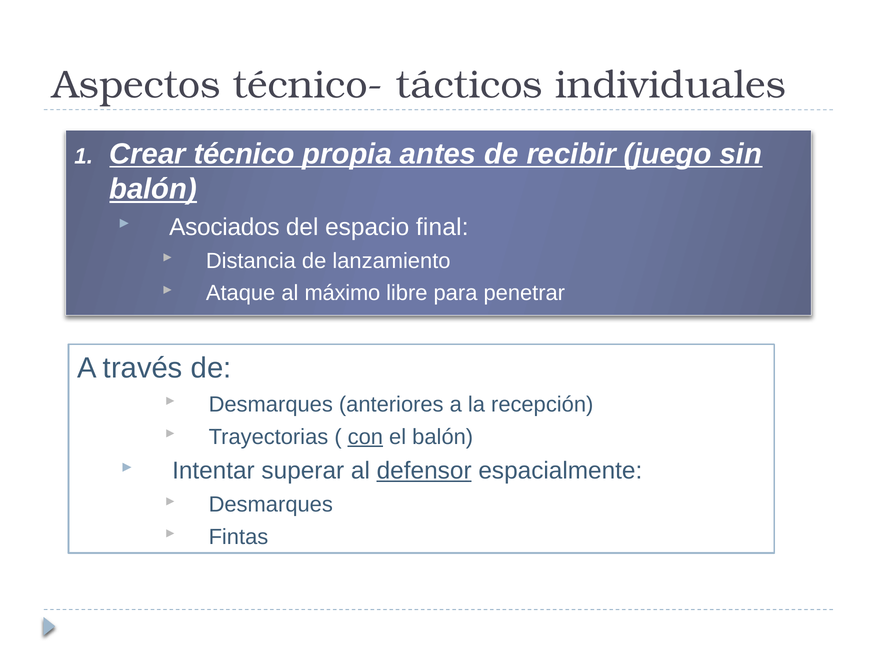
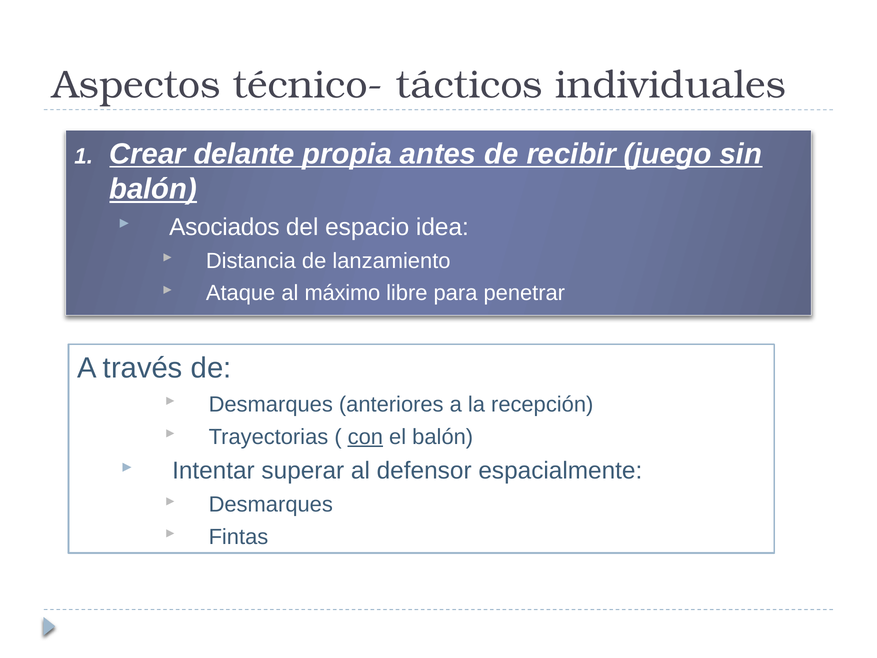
técnico: técnico -> delante (244, 154)
final: final -> idea (442, 227)
defensor underline: present -> none (424, 471)
